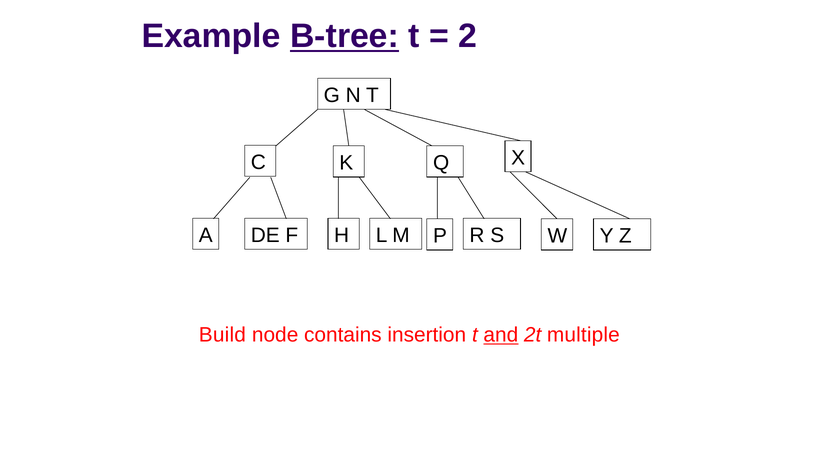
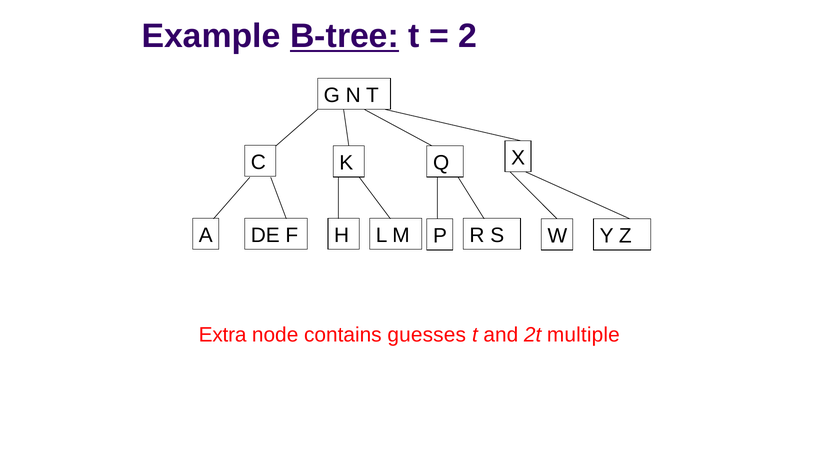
Build: Build -> Extra (223, 335)
insertion: insertion -> guesses (427, 335)
and underline: present -> none (501, 335)
